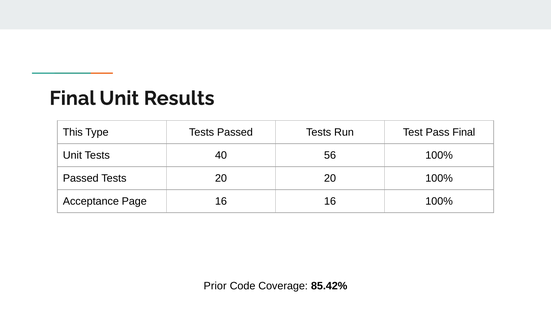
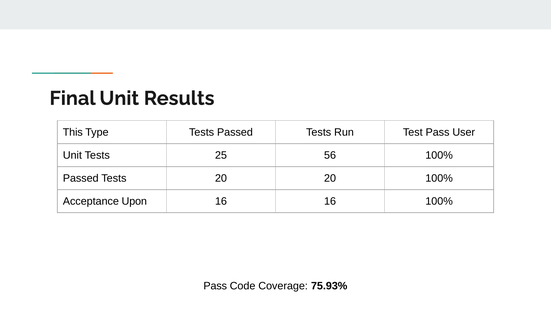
Pass Final: Final -> User (464, 132)
40: 40 -> 25 (221, 155)
Page: Page -> Upon (134, 201)
Prior: Prior -> Pass (215, 286)
85.42%: 85.42% -> 75.93% (329, 286)
